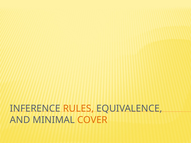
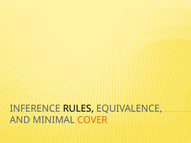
RULES colour: orange -> black (78, 109)
